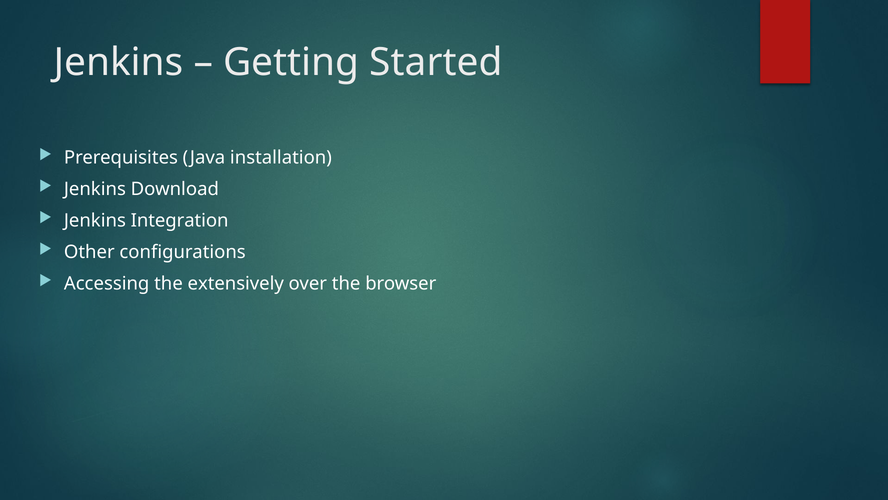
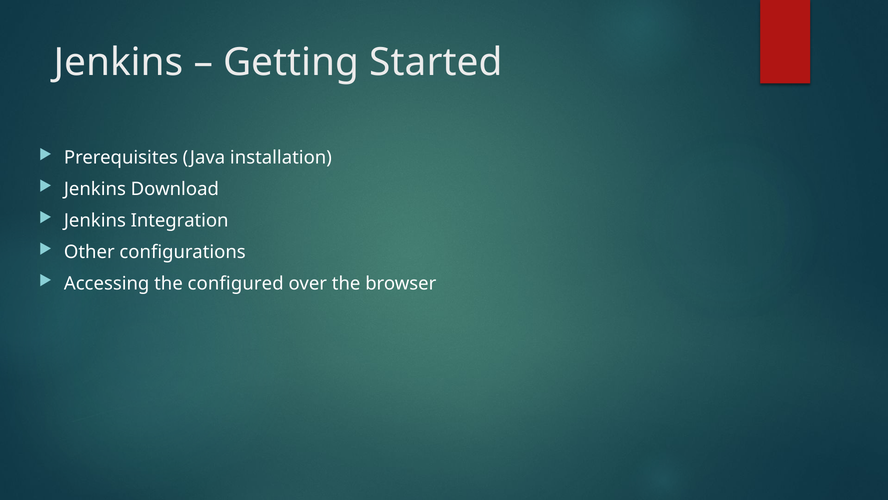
extensively: extensively -> configured (236, 283)
